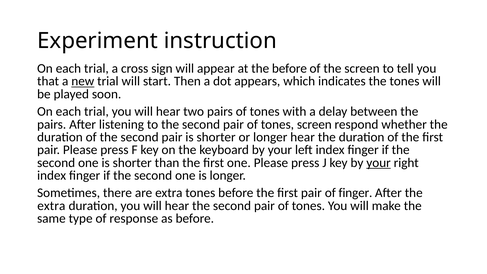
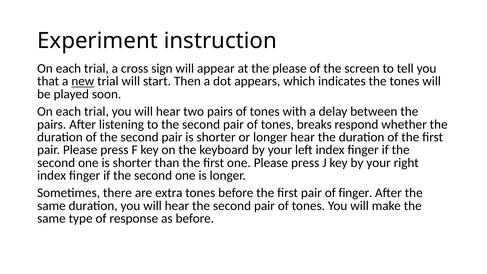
the before: before -> please (289, 68)
tones screen: screen -> breaks (314, 124)
your underline: present -> none (379, 163)
extra: extra -> same (51, 206)
